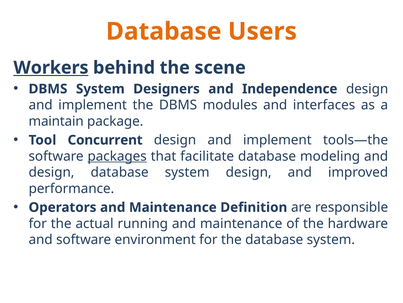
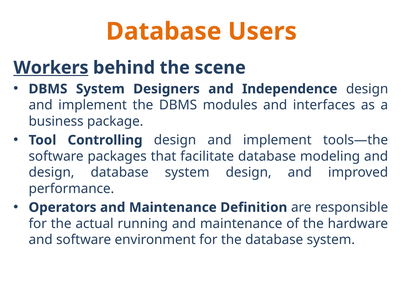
maintain: maintain -> business (56, 121)
Concurrent: Concurrent -> Controlling (105, 140)
packages underline: present -> none (117, 156)
